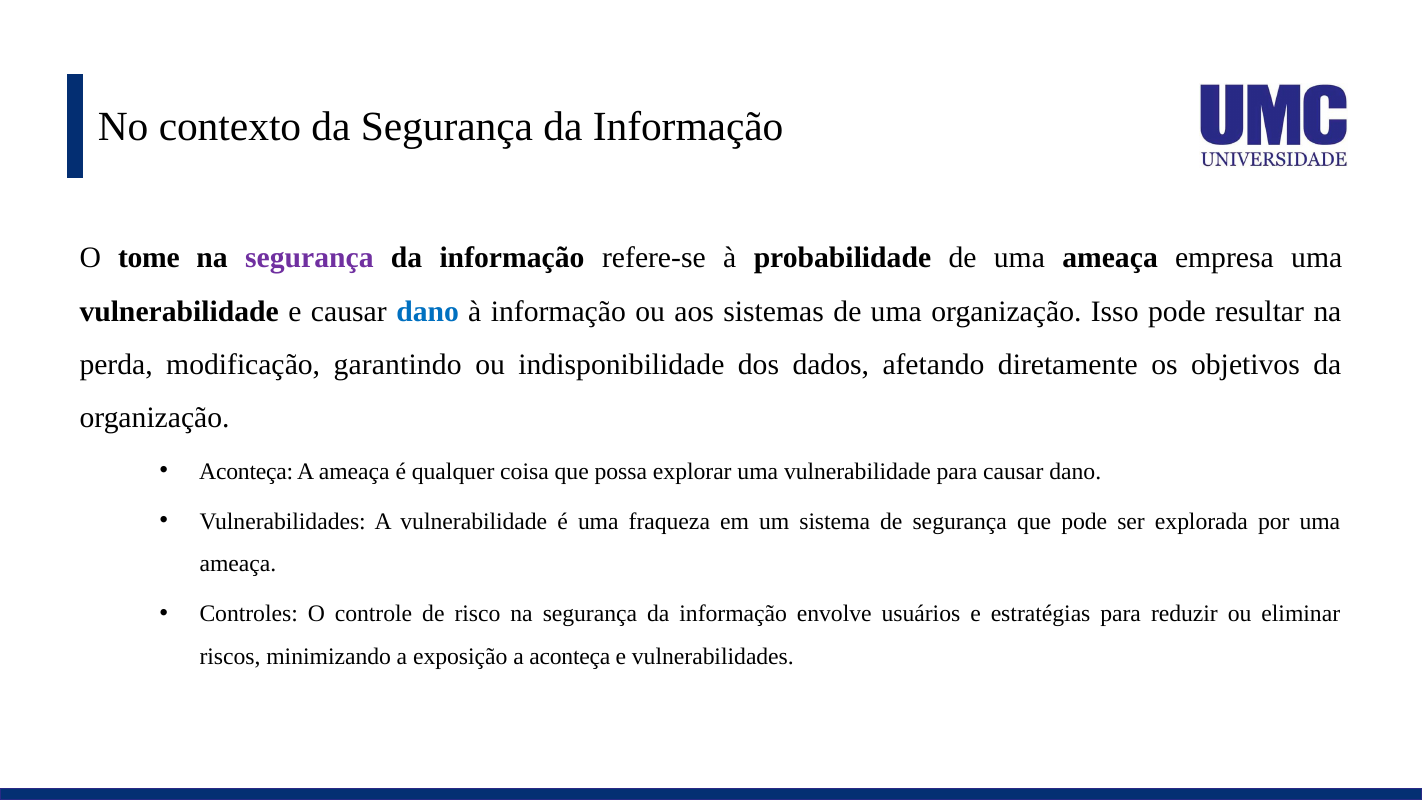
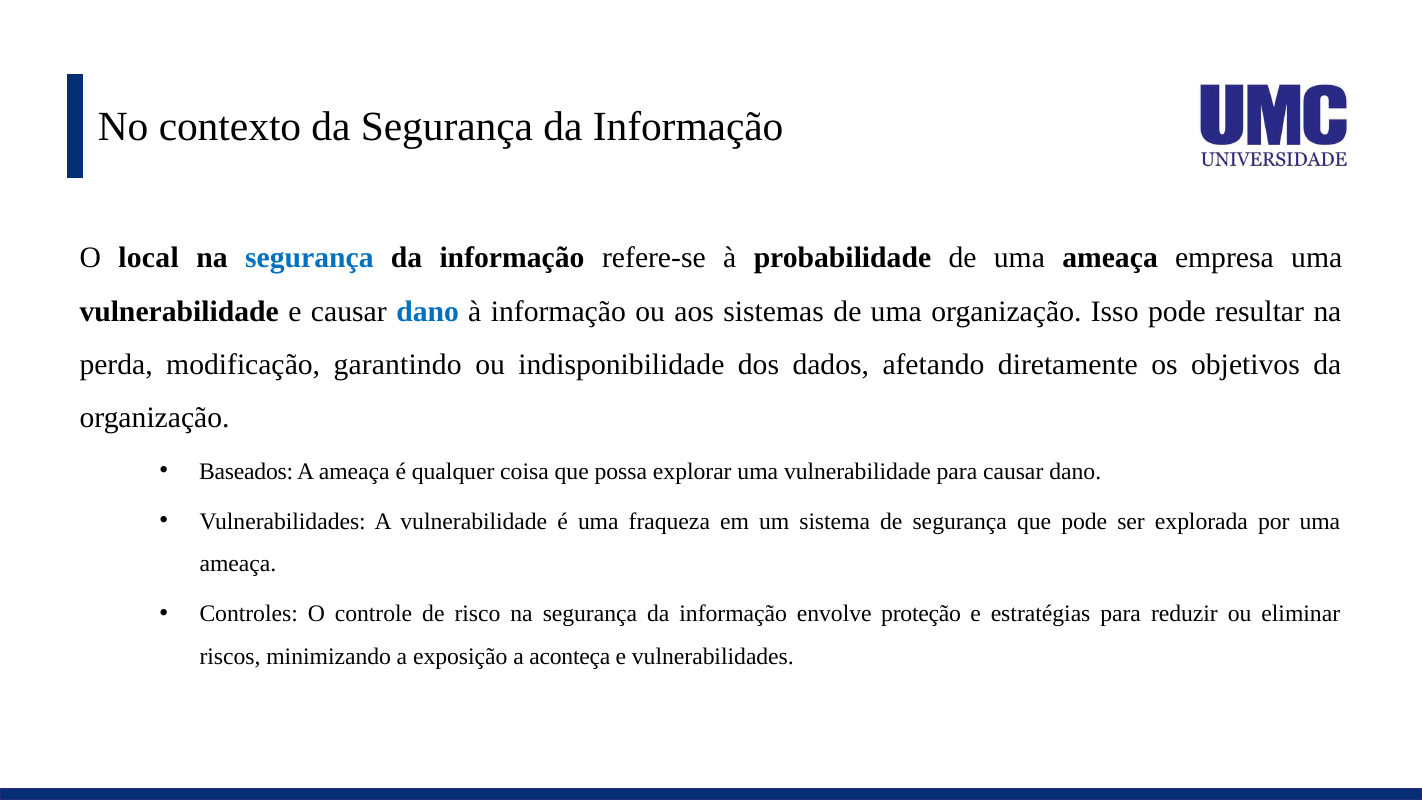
tome: tome -> local (149, 258)
segurança colour: purple -> blue (309, 258)
Aconteça: Aconteça -> Baseados (246, 471)
usuários: usuários -> proteção (921, 614)
